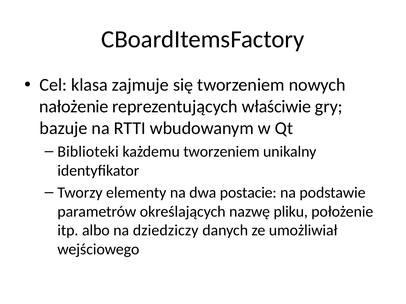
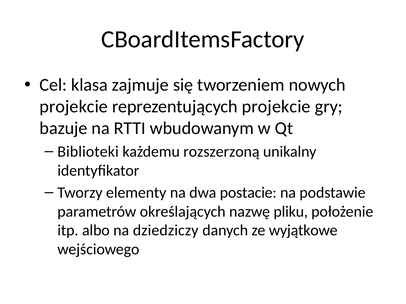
nałożenie: nałożenie -> projekcie (74, 107)
reprezentujących właściwie: właściwie -> projekcie (276, 107)
każdemu tworzeniem: tworzeniem -> rozszerzoną (221, 152)
umożliwiał: umożliwiał -> wyjątkowe (303, 231)
